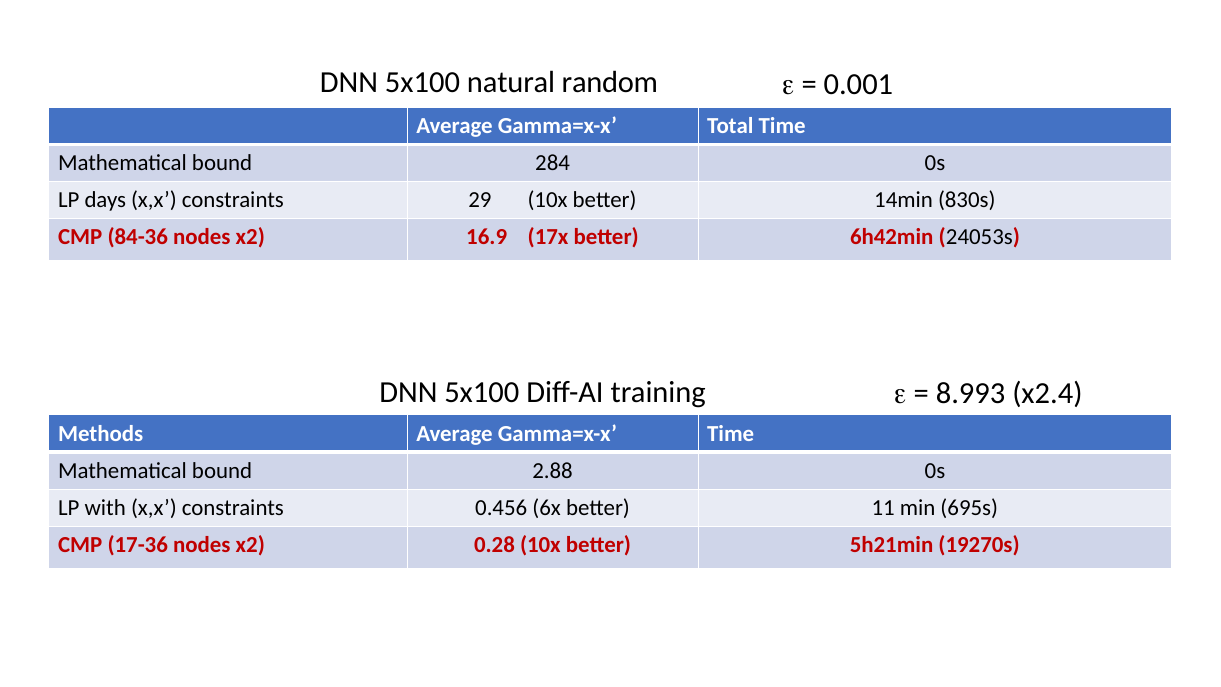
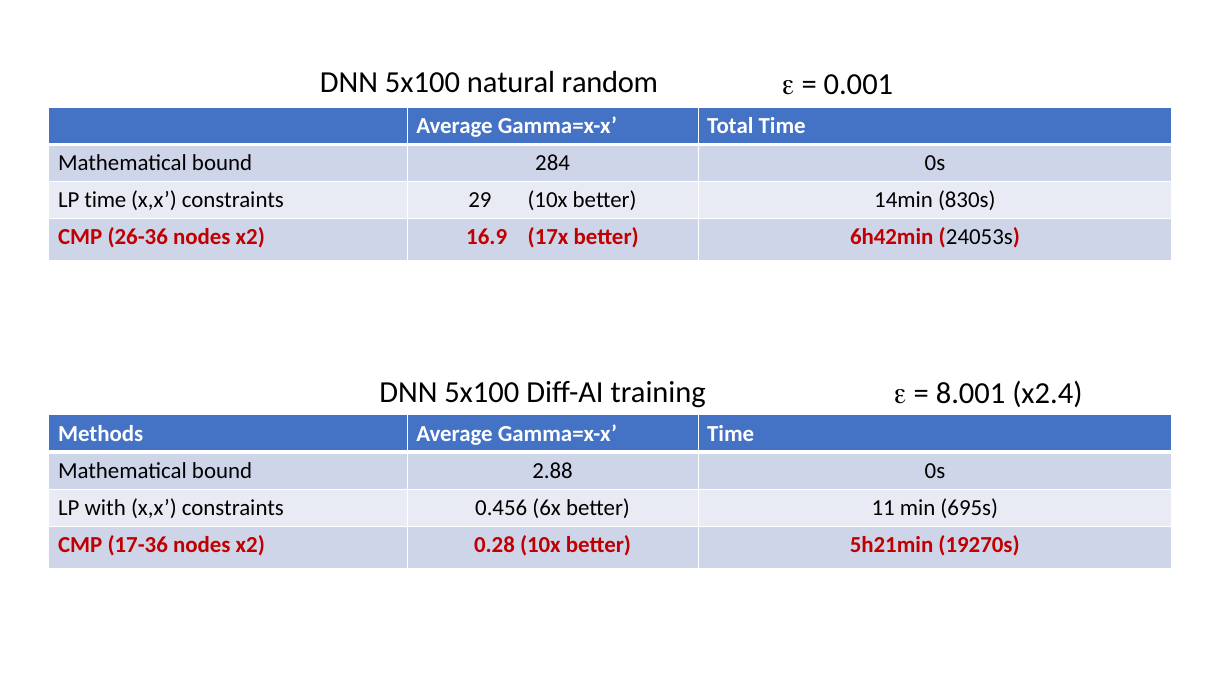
LP days: days -> time (105, 200)
84-36: 84-36 -> 26-36 (138, 237)
8.993: 8.993 -> 8.001 (971, 393)
